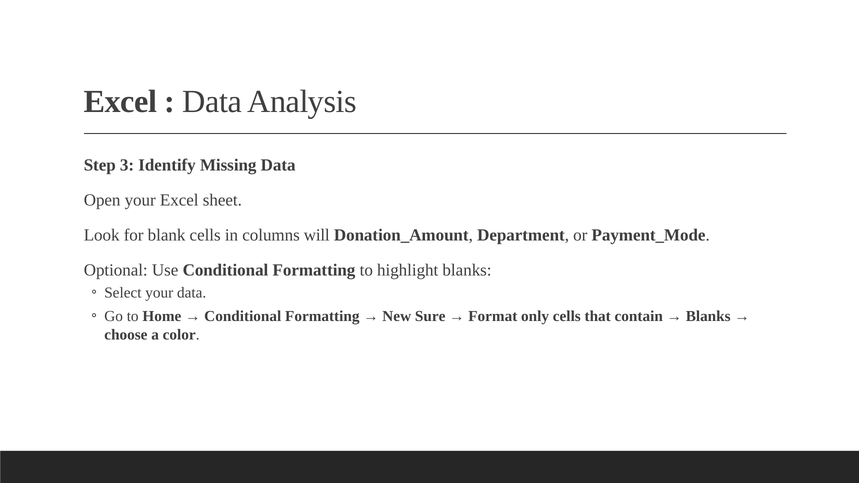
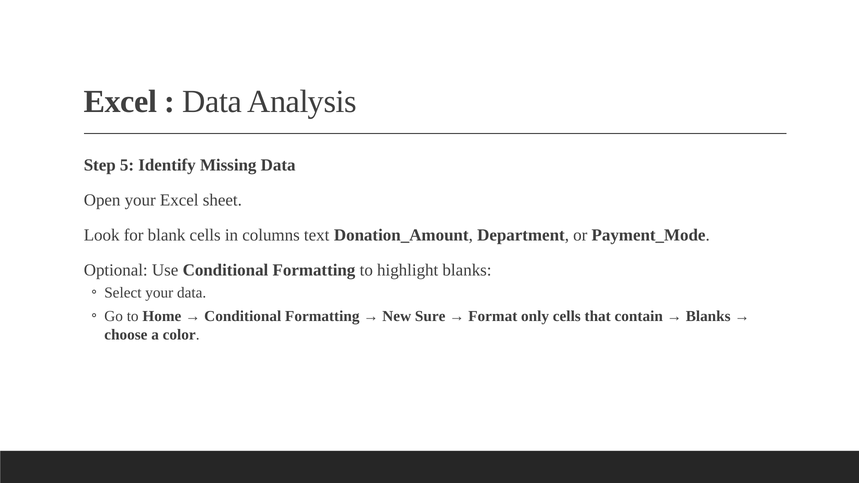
3: 3 -> 5 (127, 165)
will: will -> text (317, 235)
